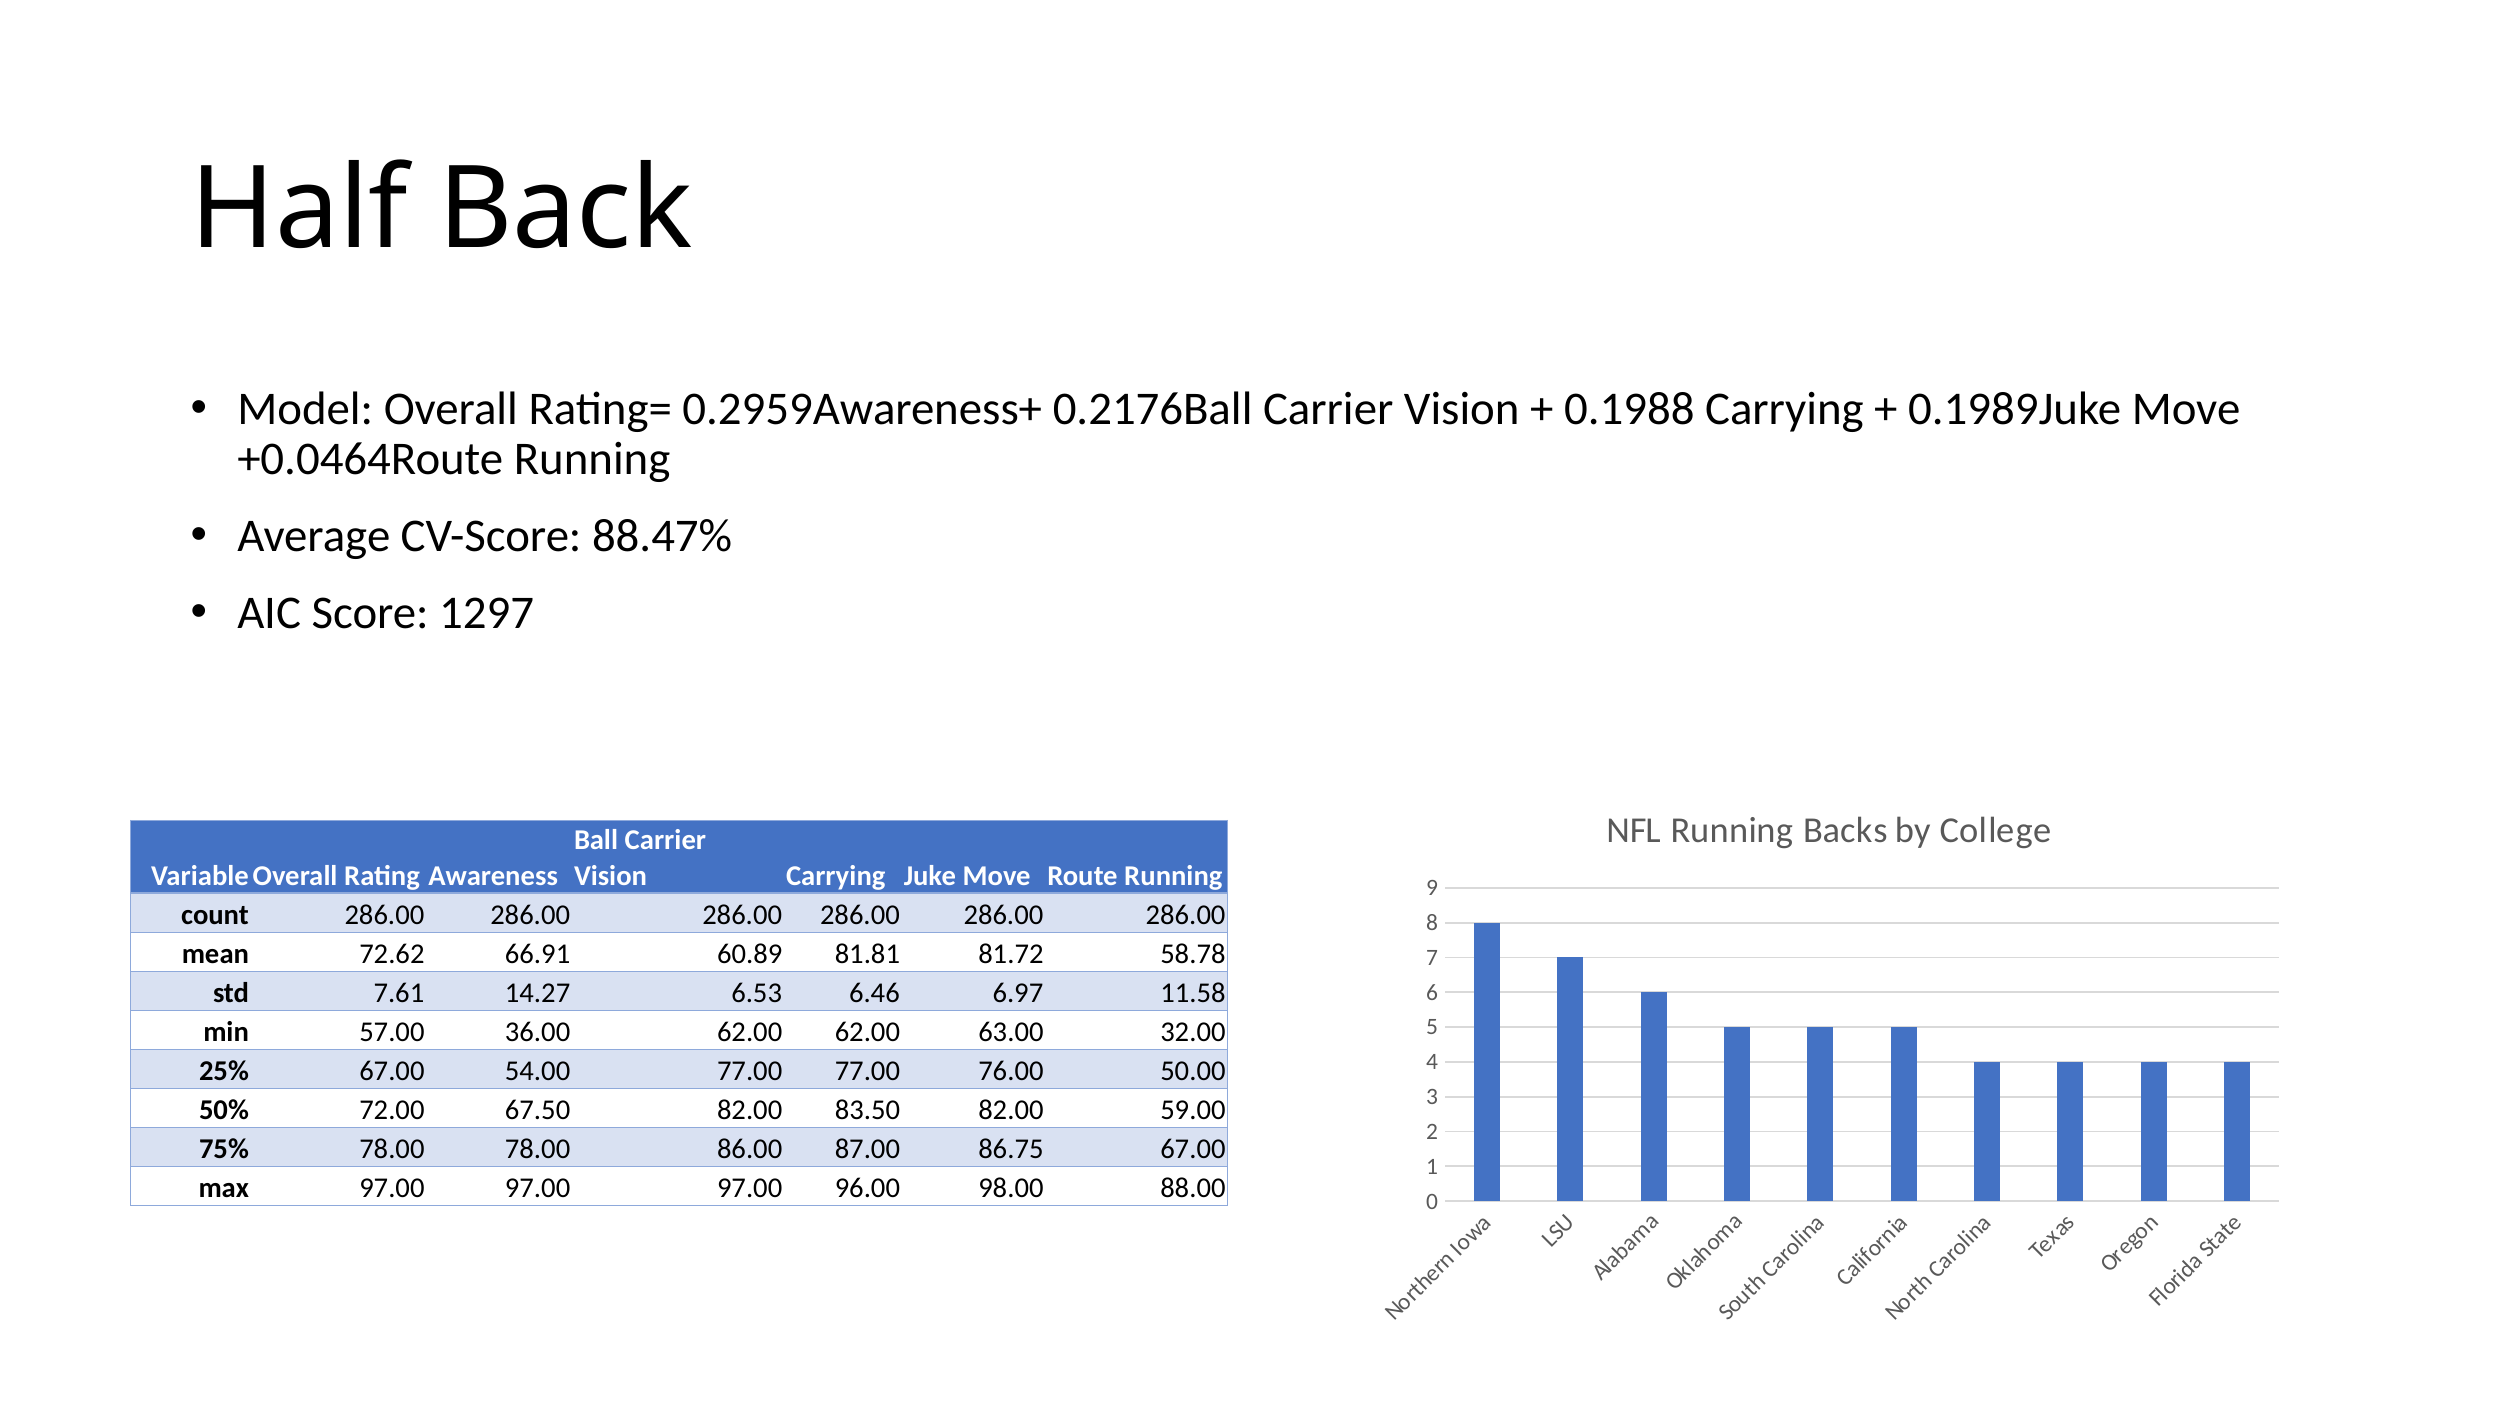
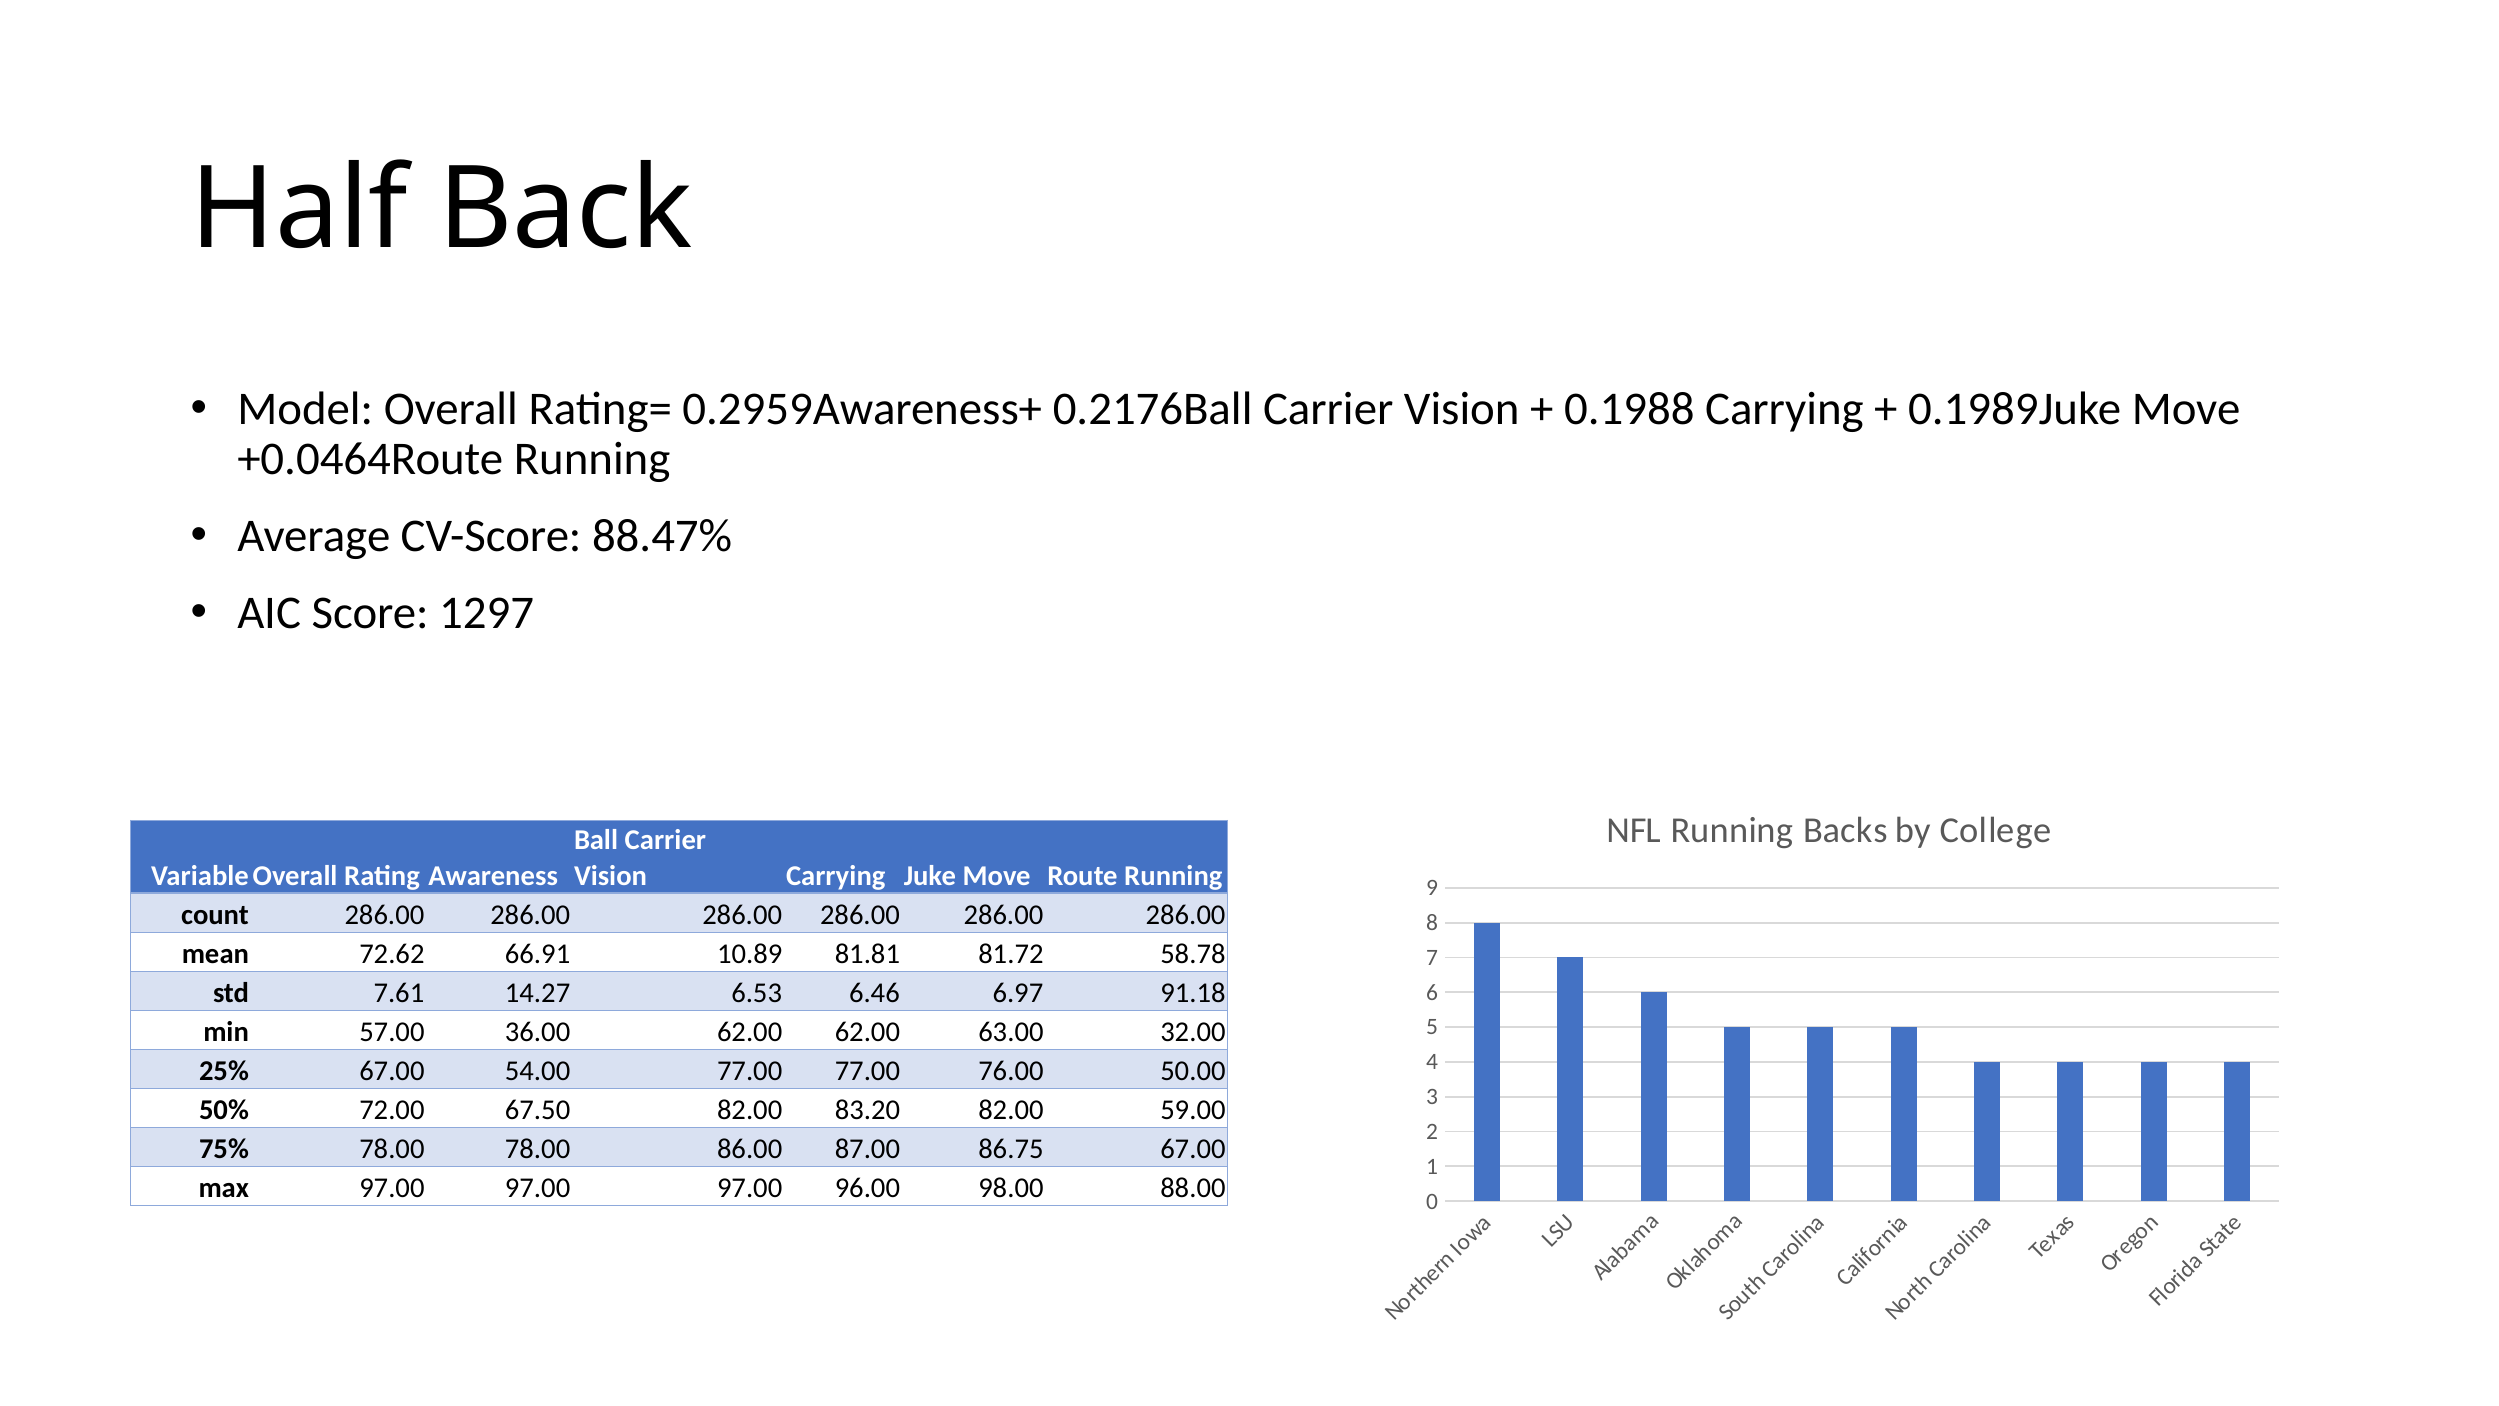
60.89: 60.89 -> 10.89 (750, 954)
11.58: 11.58 -> 91.18 (1193, 993)
83.50: 83.50 -> 83.20 (867, 1110)
